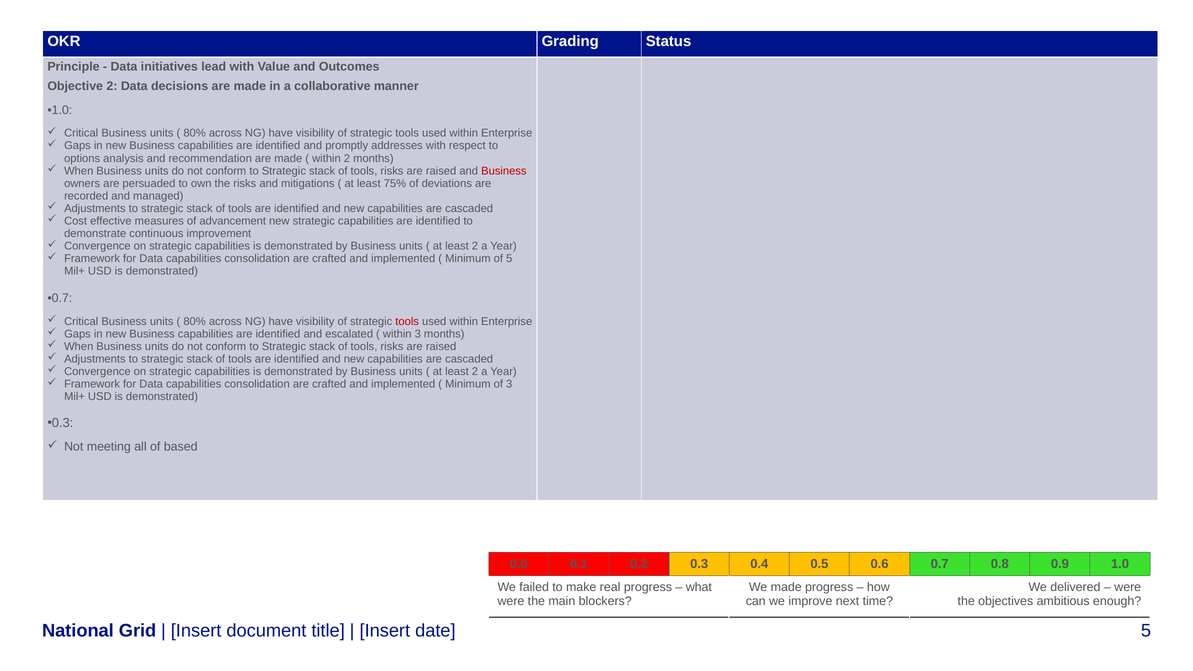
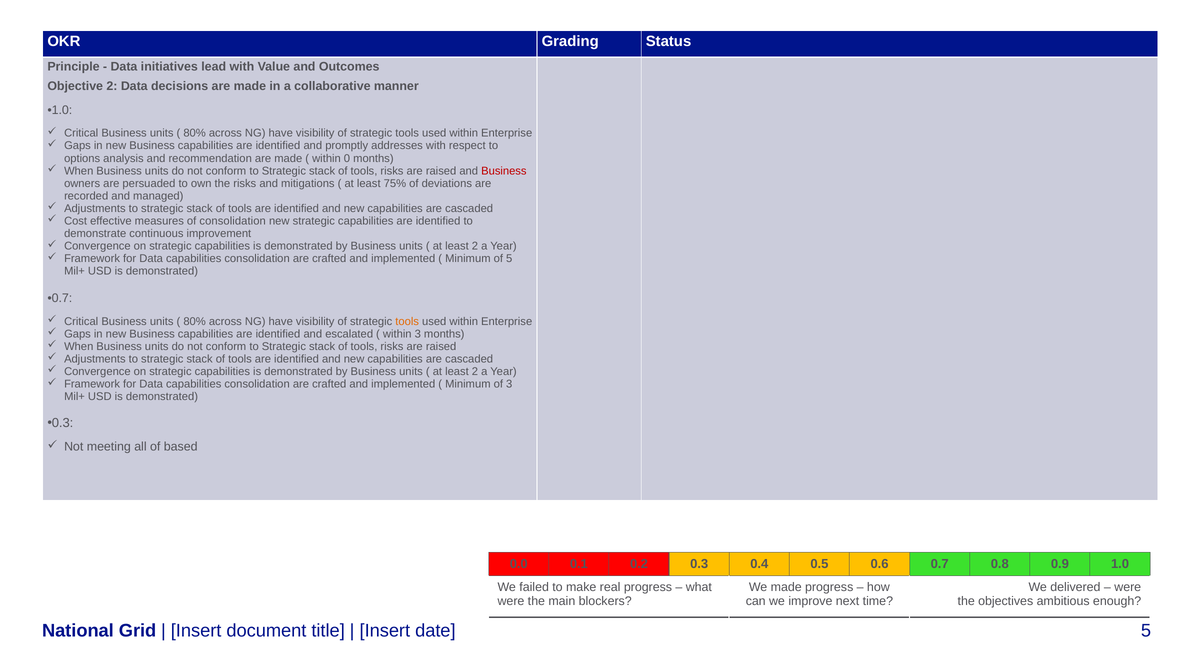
within 2: 2 -> 0 (347, 158)
of advancement: advancement -> consolidation (233, 221)
tools colour: red -> orange (407, 321)
